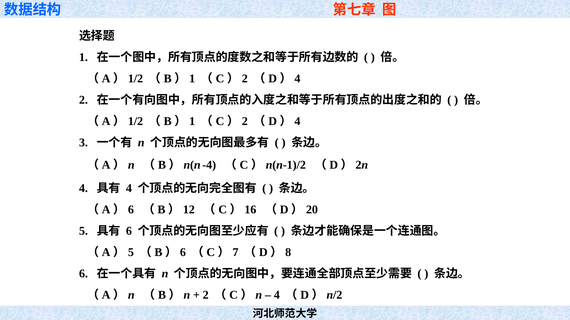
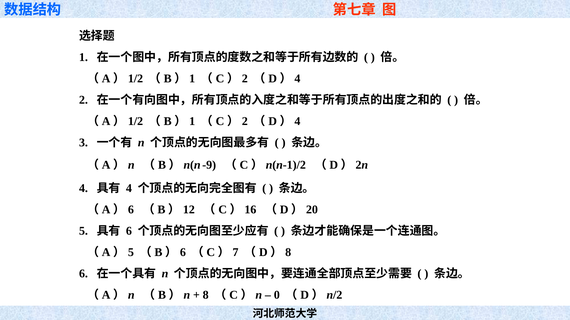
-4: -4 -> -9 (209, 165)
2: 2 -> 8 (206, 296)
4: 4 -> 0 (277, 296)
